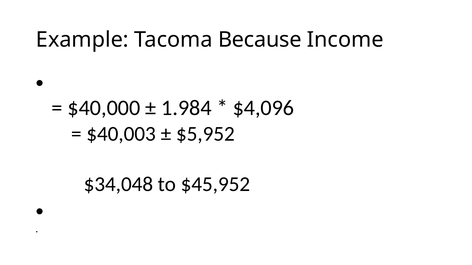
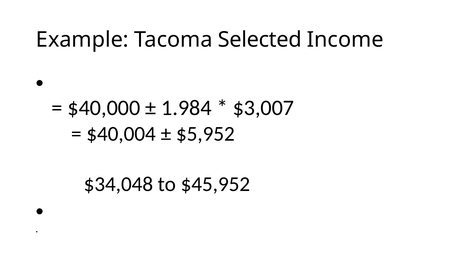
Because: Because -> Selected (260, 40)
$4,096: $4,096 -> $3,007 (263, 108)
$40,003: $40,003 -> $40,004 (121, 134)
